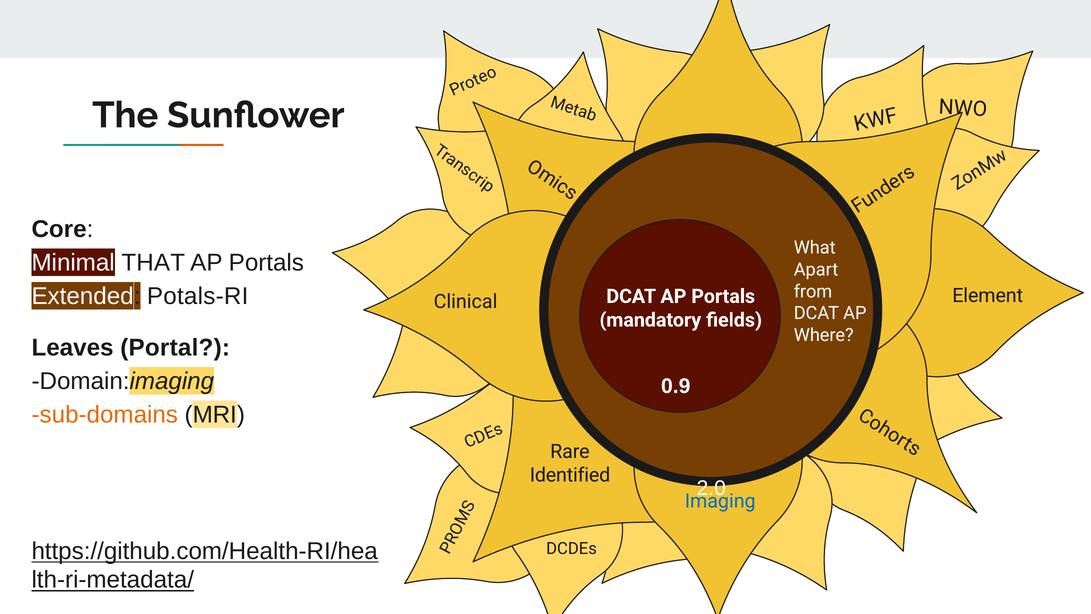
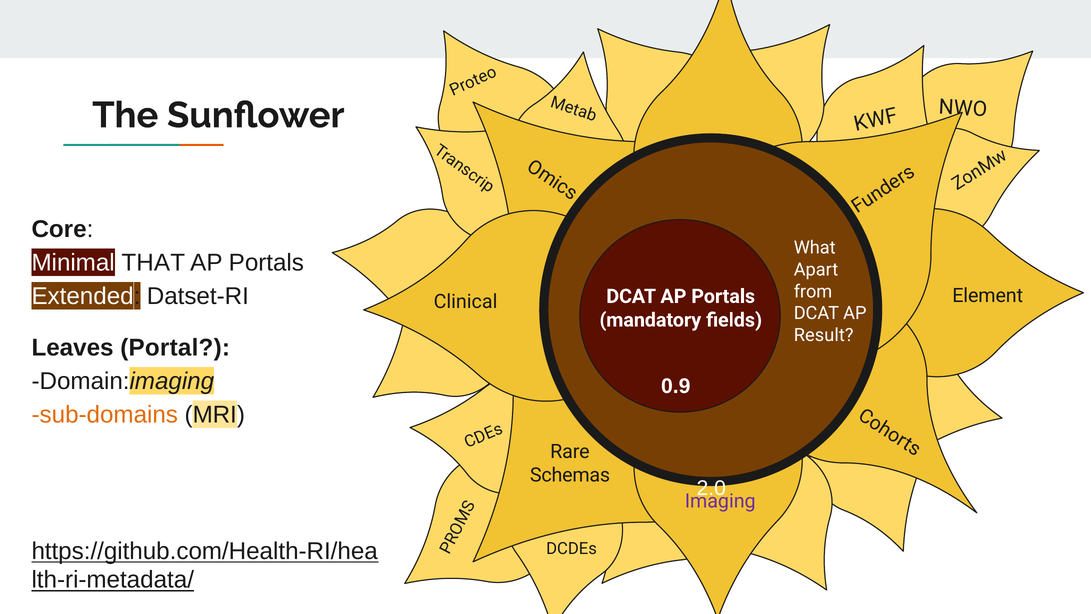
Potals-RI: Potals-RI -> Datset-RI (198, 296)
Where: Where -> Result (824, 335)
Identified: Identified -> Schemas (570, 475)
Imaging colour: blue -> purple (720, 501)
